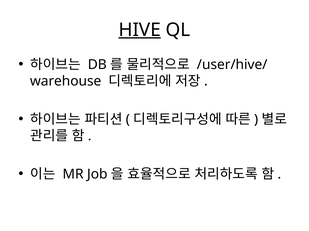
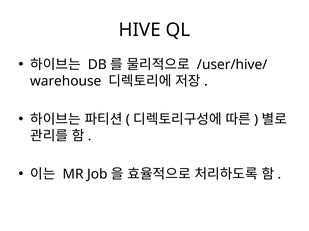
HIVE underline: present -> none (140, 30)
